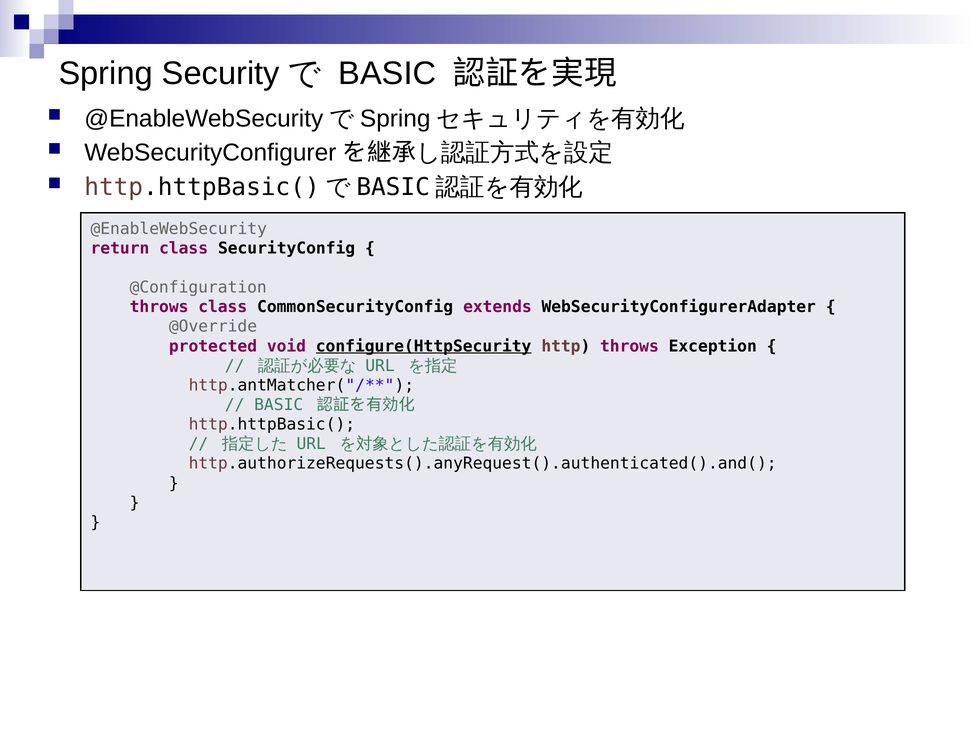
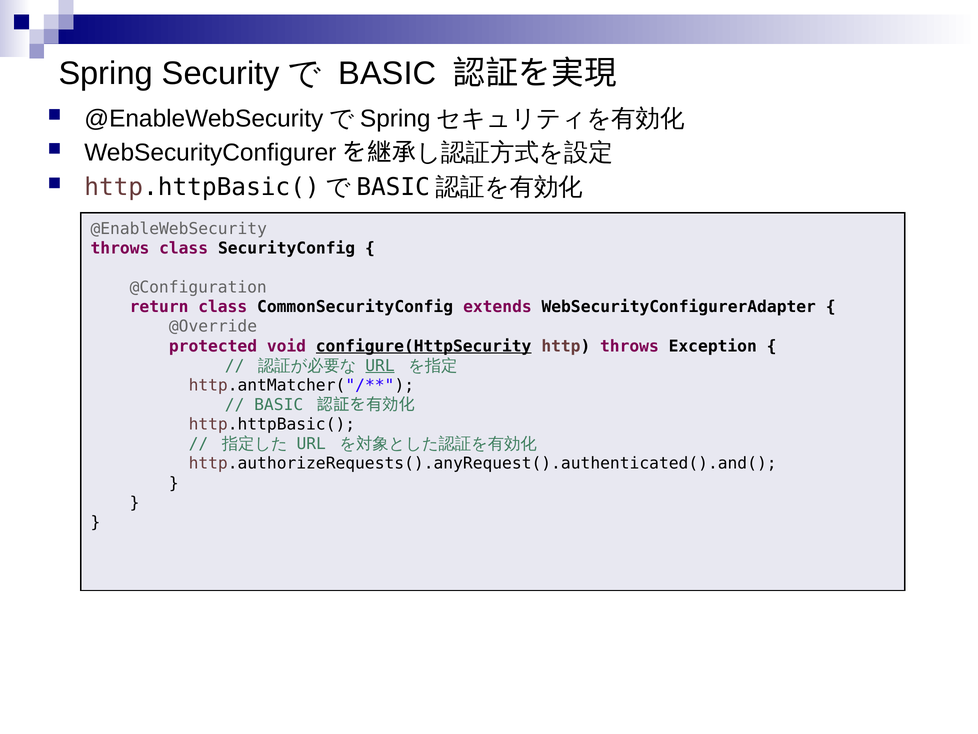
return: return -> throws (120, 248)
throws: throws -> return (159, 307)
URL underline: none -> present (380, 365)
